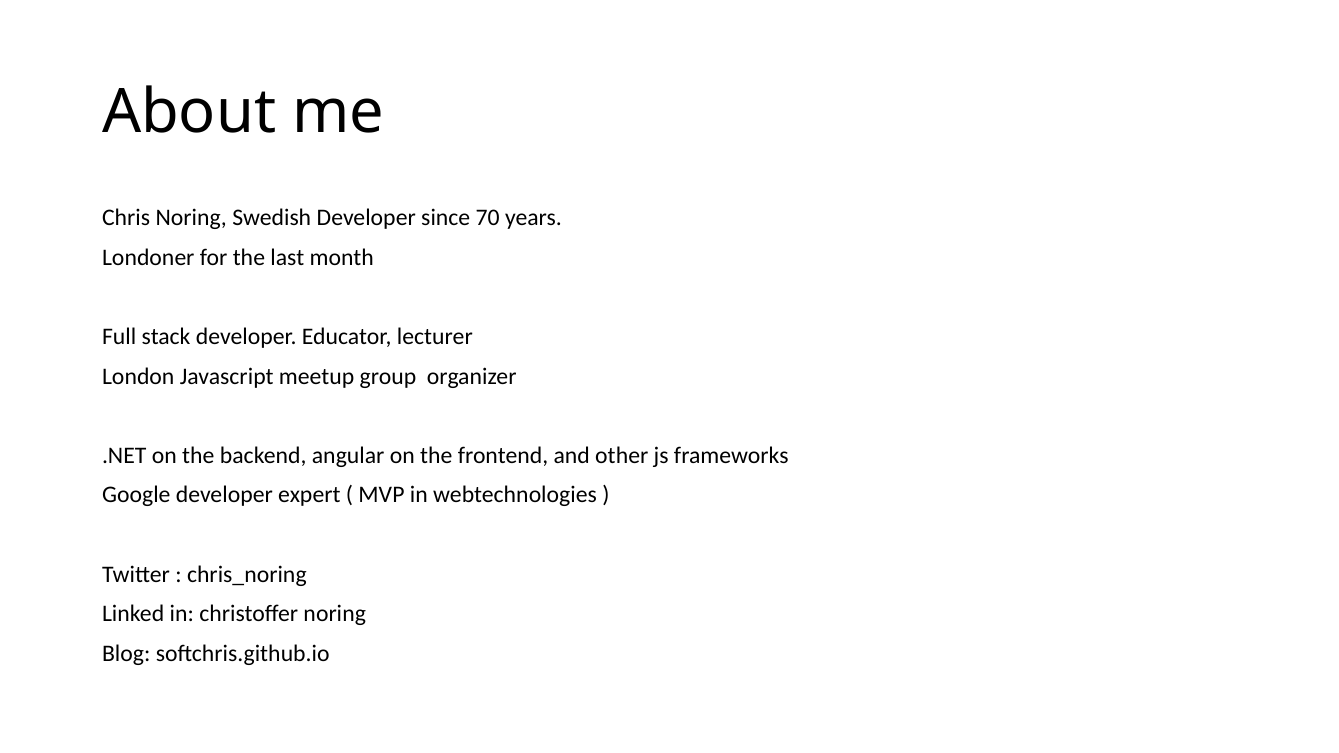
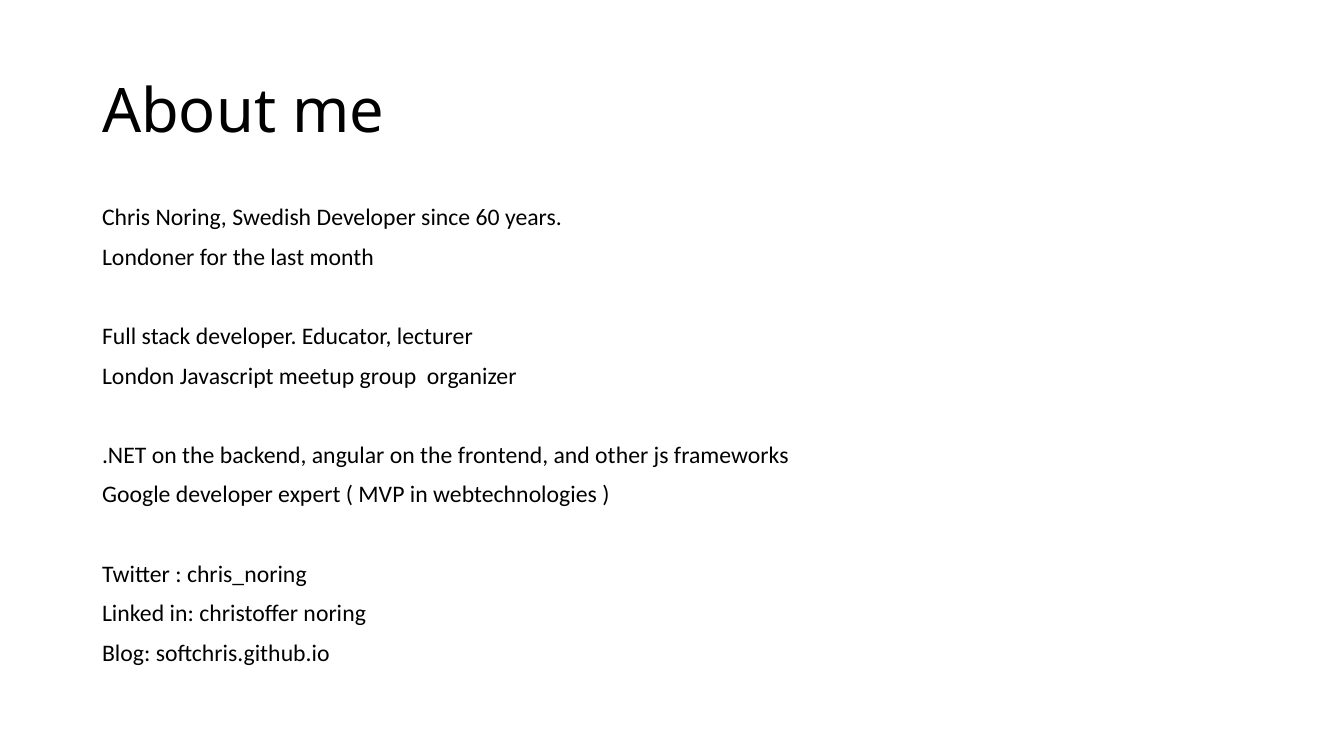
70: 70 -> 60 (488, 218)
